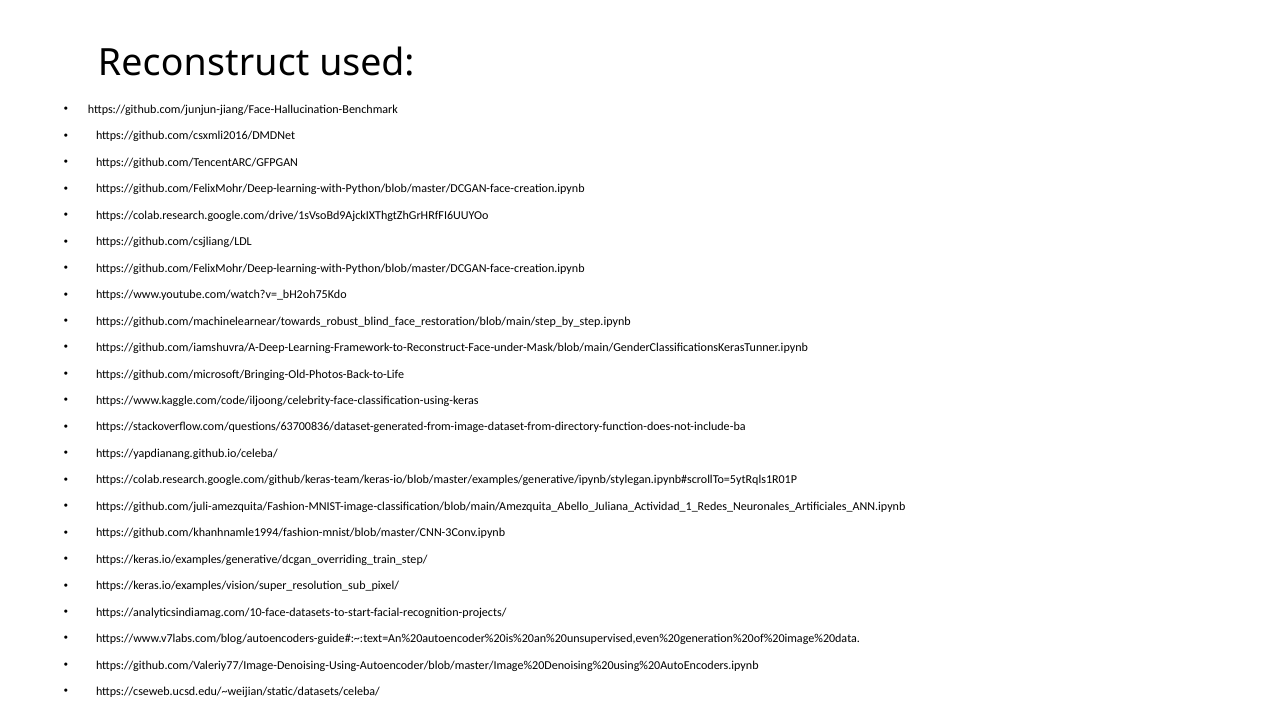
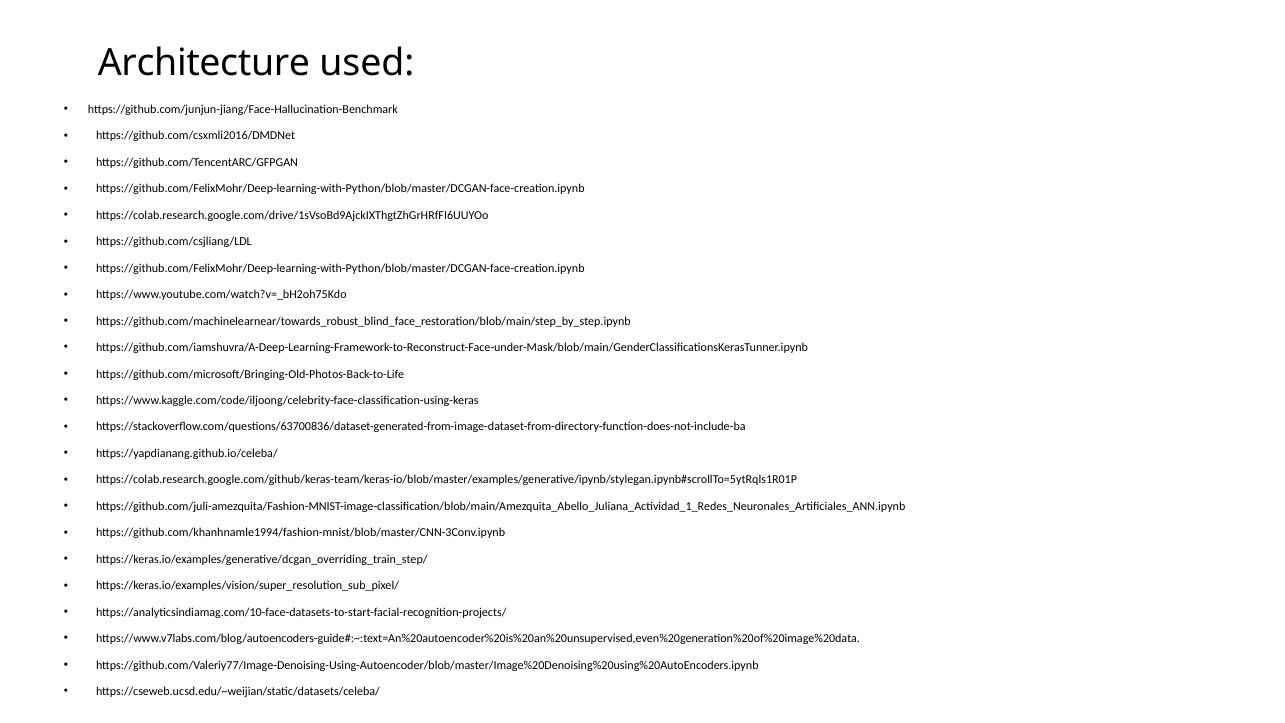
Reconstruct: Reconstruct -> Architecture (204, 63)
